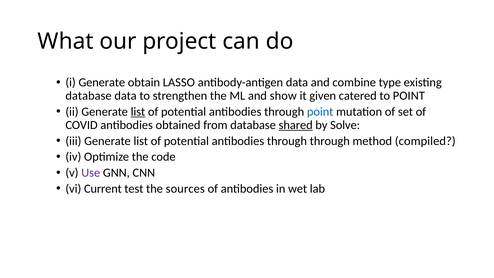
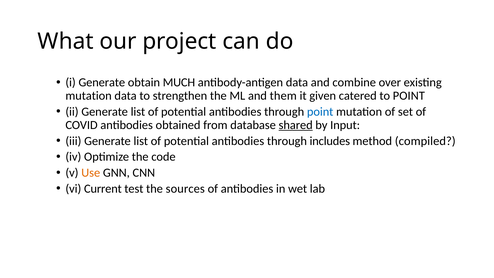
LASSO: LASSO -> MUCH (179, 82)
type: type -> over (390, 82)
database: database -> mutation (89, 96)
show: show -> them (283, 96)
list underline: present -> none (138, 112)
Solve: Solve -> Input (345, 125)
through through: through -> includes (330, 141)
Use colour: purple -> orange (91, 173)
